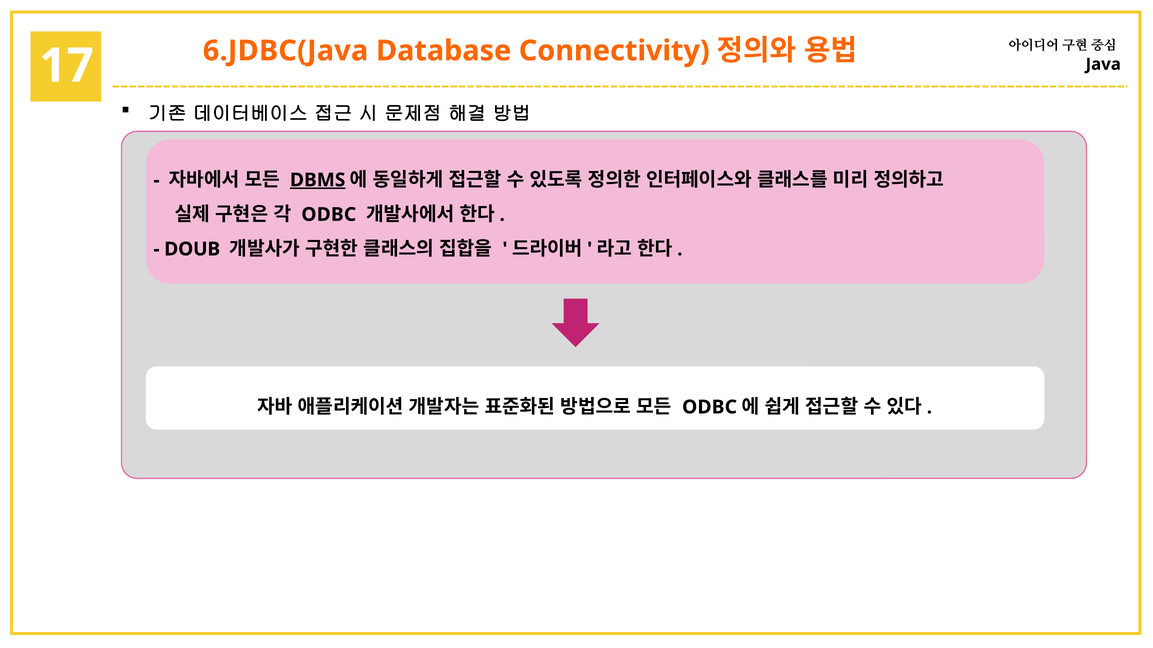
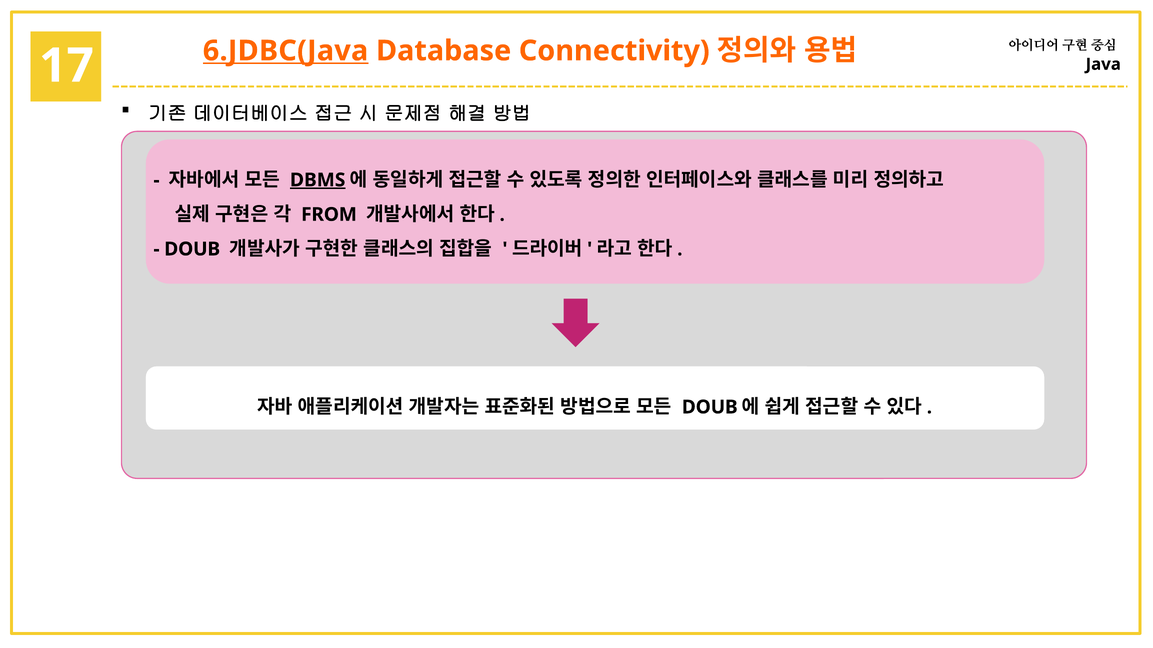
6.JDBC(Java underline: none -> present (286, 51)
ODBC: ODBC -> FROM (329, 215)
ODBC: ODBC -> DOUB (710, 407)
